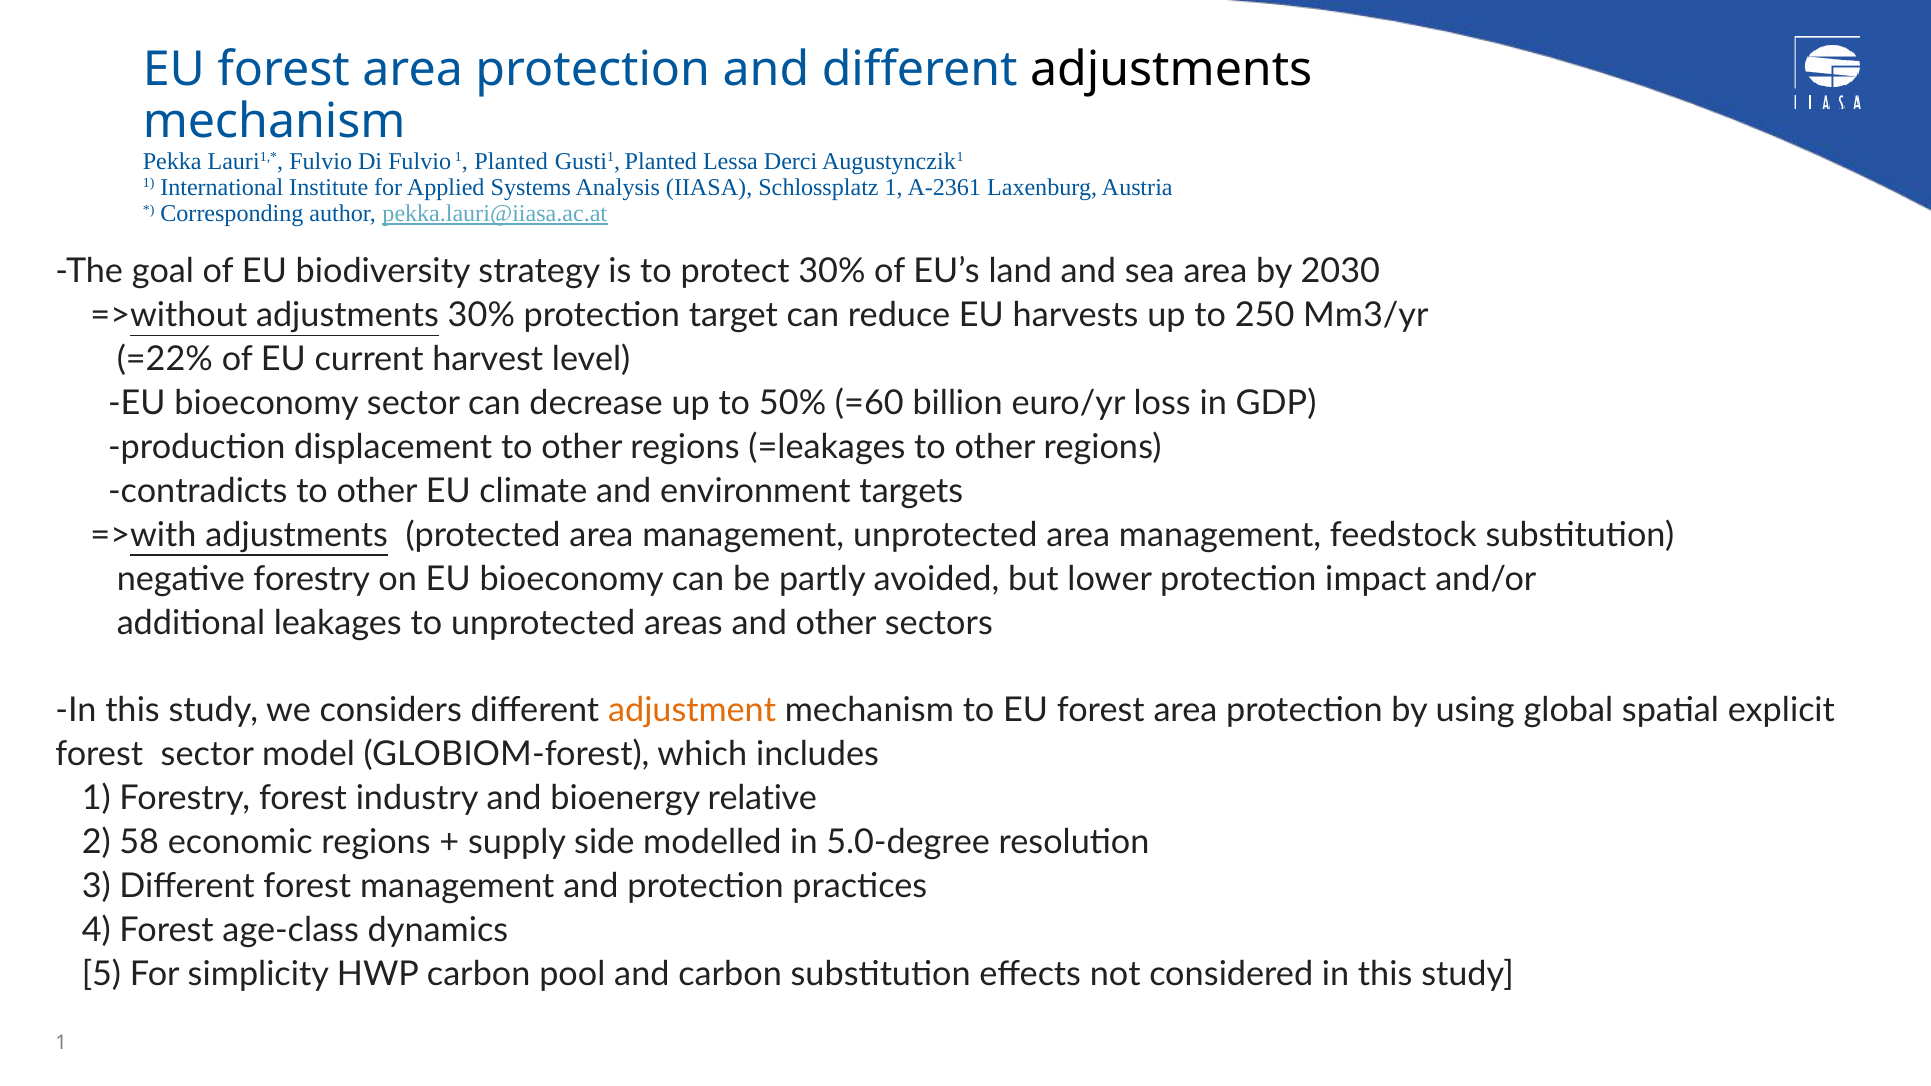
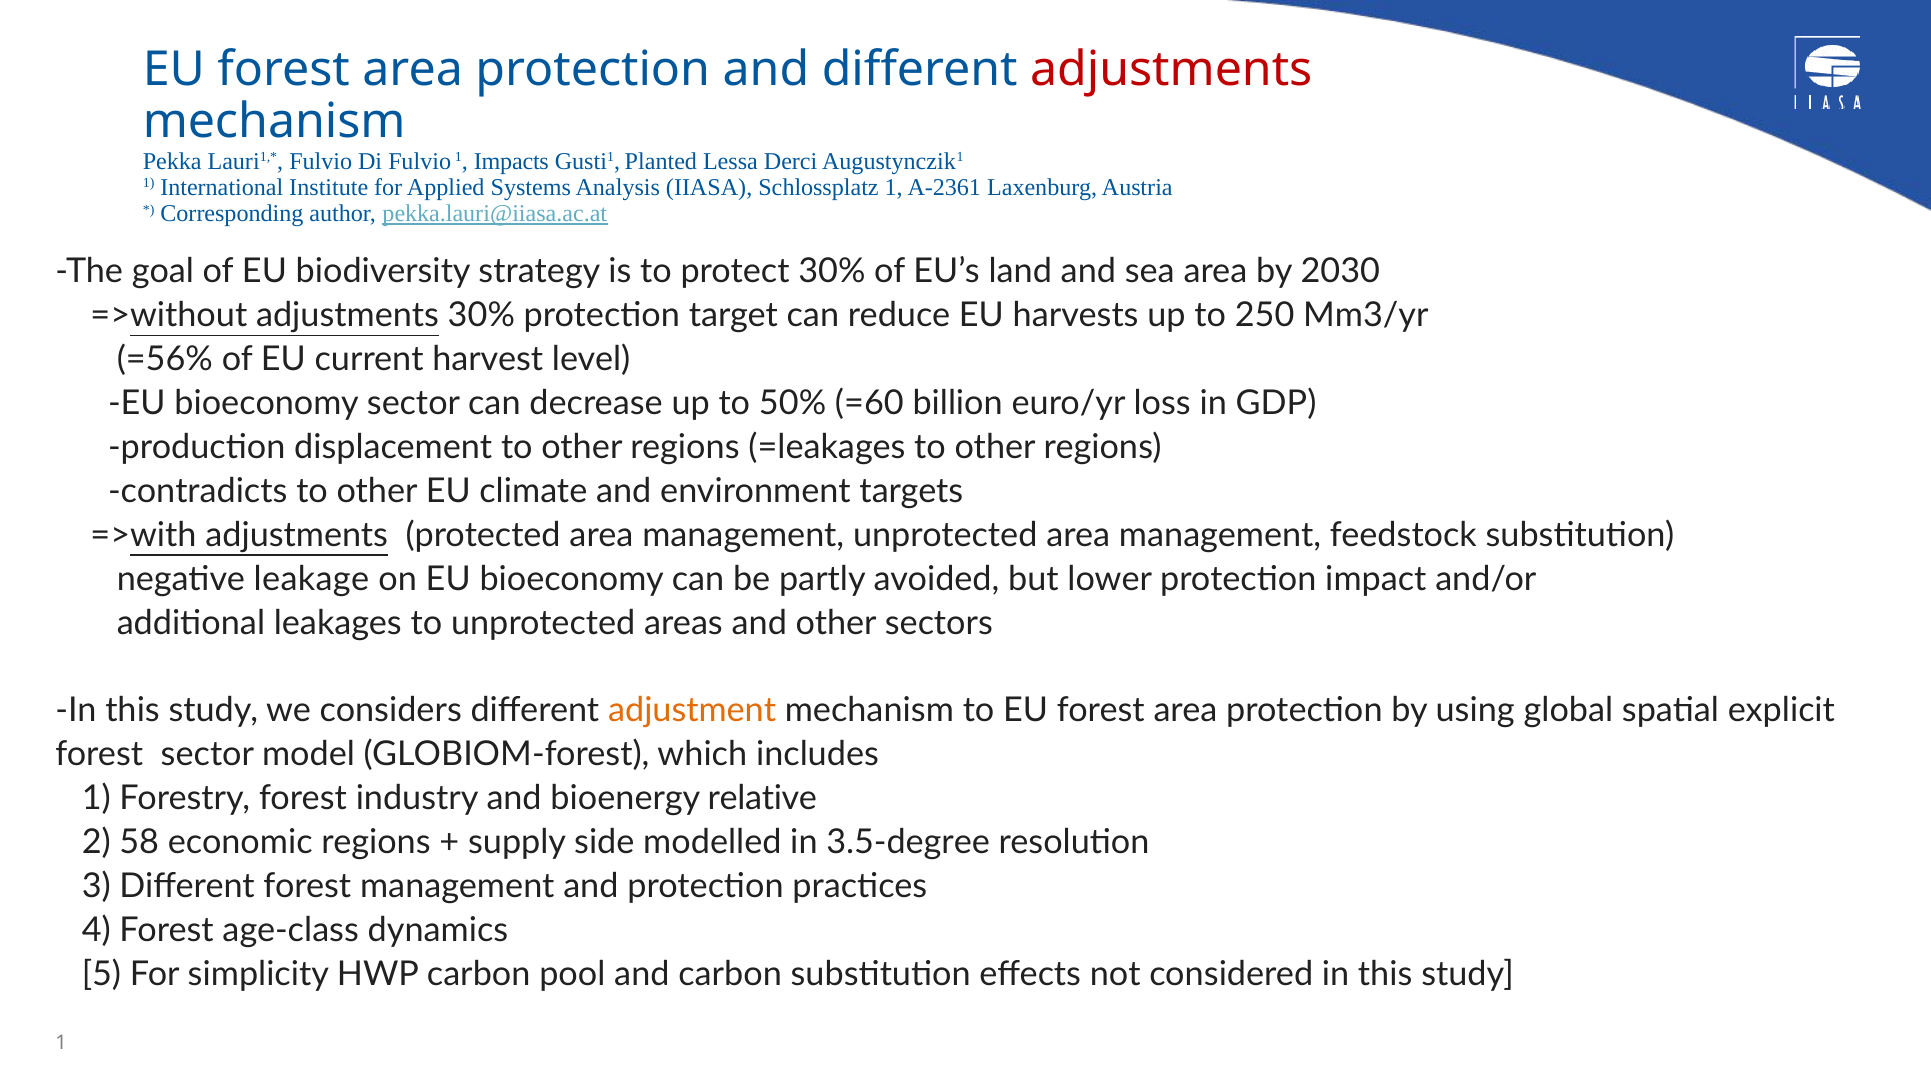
adjustments colour: black -> red (1171, 70)
1 Planted: Planted -> Impacts (511, 161)
=22%: =22% -> =56% (165, 359)
negative forestry: forestry -> leakage (311, 579)
5.0-degree: 5.0-degree -> 3.5-degree (908, 842)
